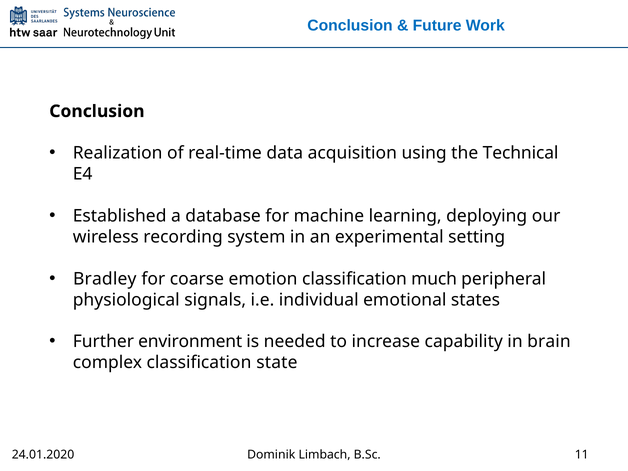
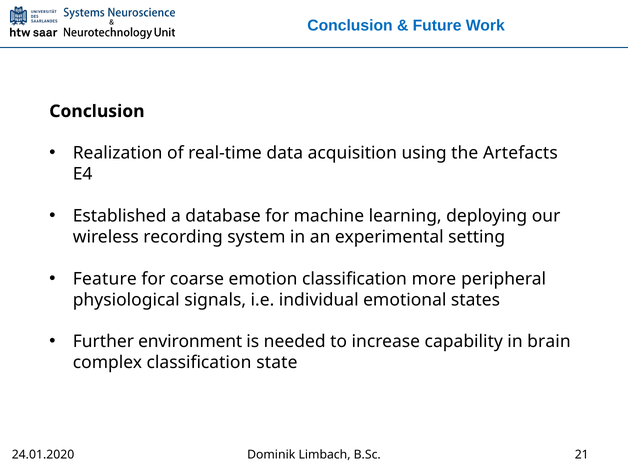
Technical: Technical -> Artefacts (520, 153)
Bradley: Bradley -> Feature (105, 279)
much: much -> more (434, 279)
11: 11 -> 21 (582, 455)
